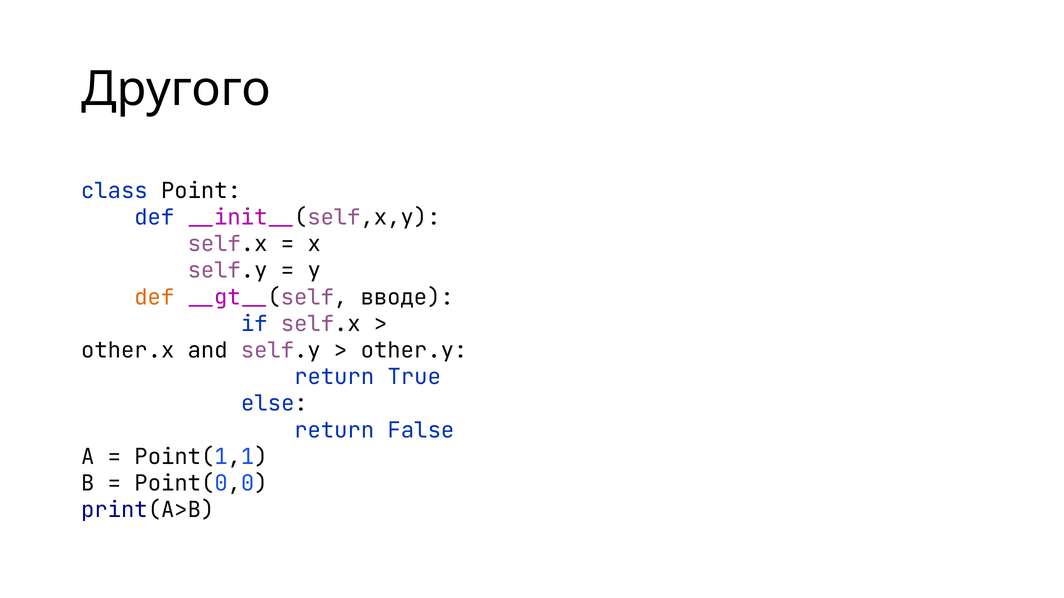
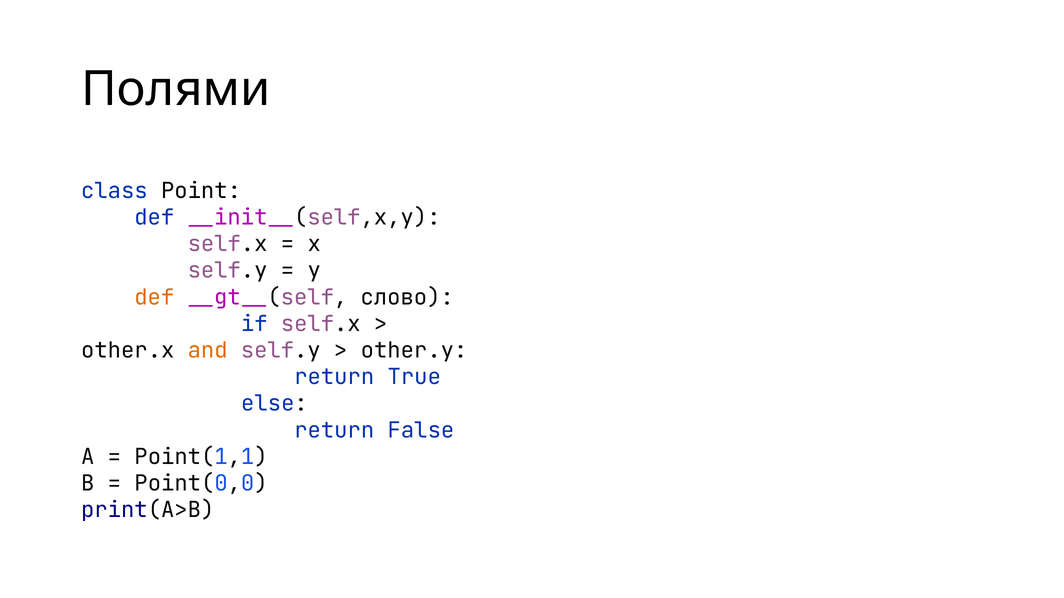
Другого: Другого -> Полями (176, 89)
вводе: вводе -> слово (407, 298)
and colour: black -> orange (208, 351)
